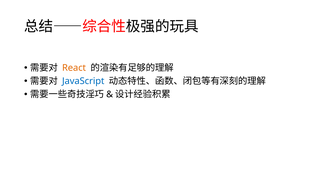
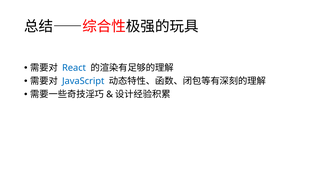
React colour: orange -> blue (74, 68)
